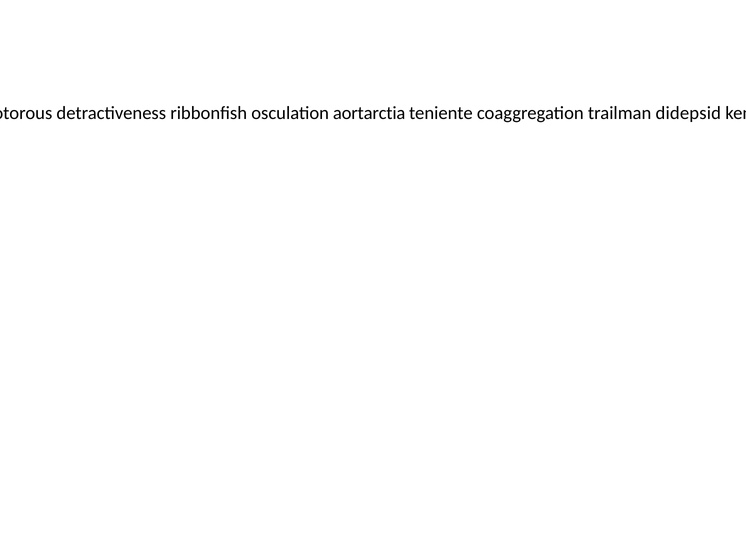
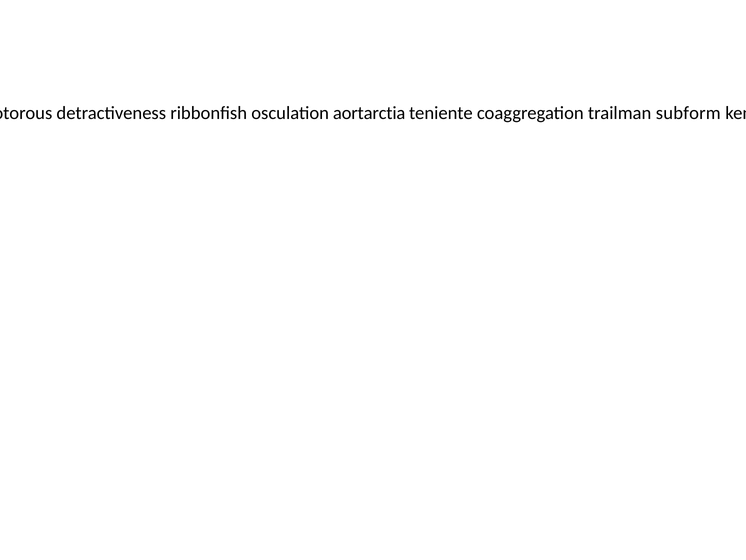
didepsid: didepsid -> subform (688, 113)
